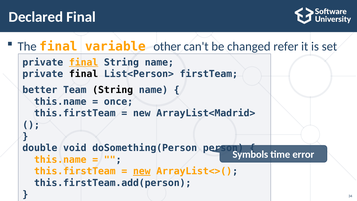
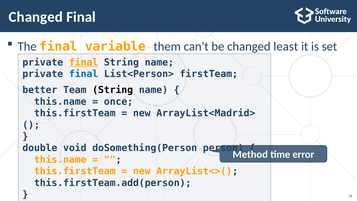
Declared: Declared -> Changed (36, 17)
other: other -> them (167, 46)
refer: refer -> least (286, 46)
final colour: black -> blue (84, 74)
Symbols: Symbols -> Method (250, 154)
new underline: present -> none (142, 171)
